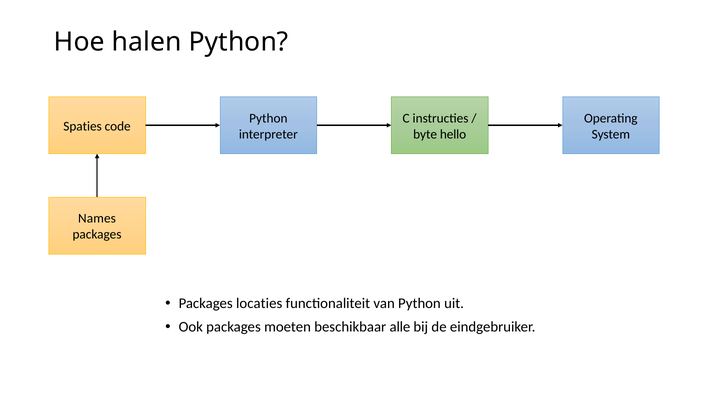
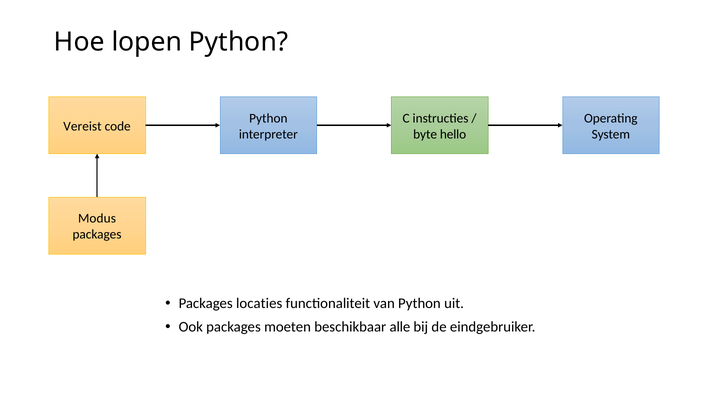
halen: halen -> lopen (147, 42)
Spaties: Spaties -> Vereist (83, 126)
Names: Names -> Modus (97, 219)
